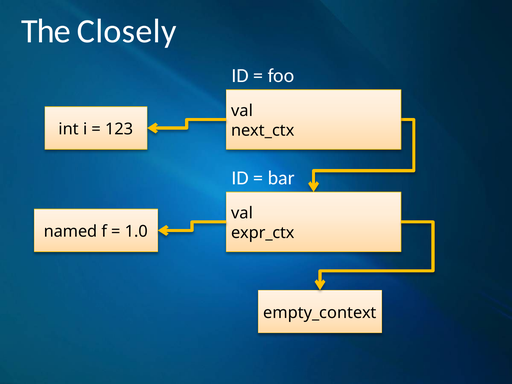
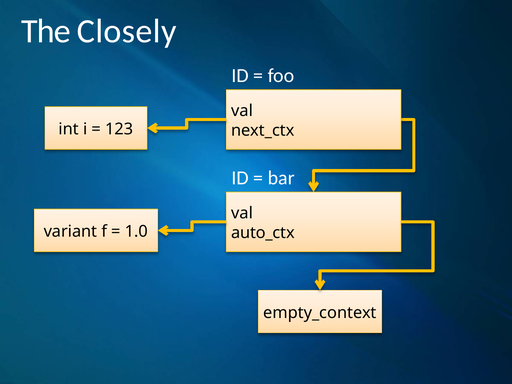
named: named -> variant (70, 232)
expr_ctx: expr_ctx -> auto_ctx (263, 233)
